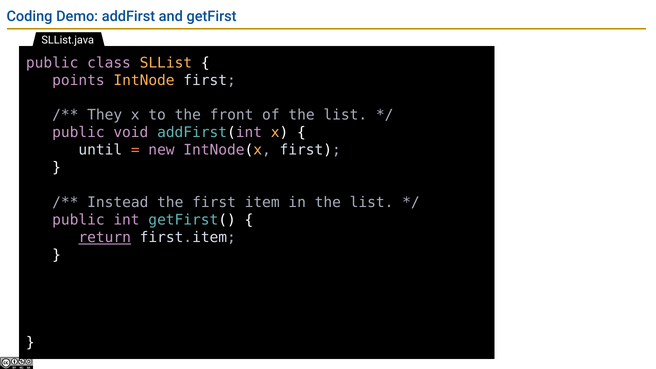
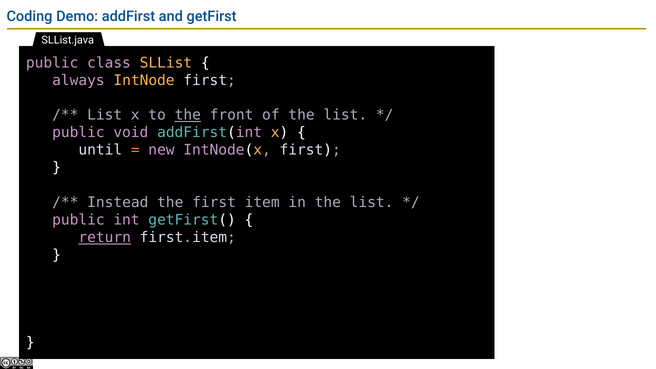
points: points -> always (78, 80)
They: They -> List (105, 115)
the underline: none -> present (188, 115)
